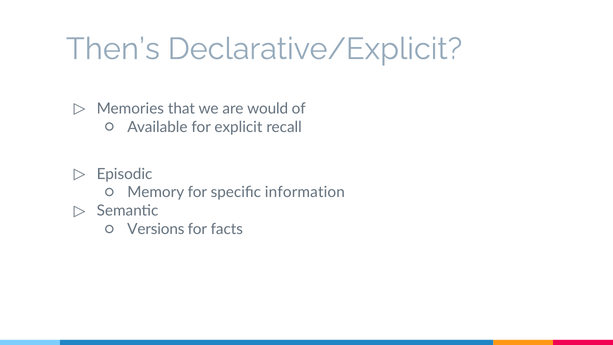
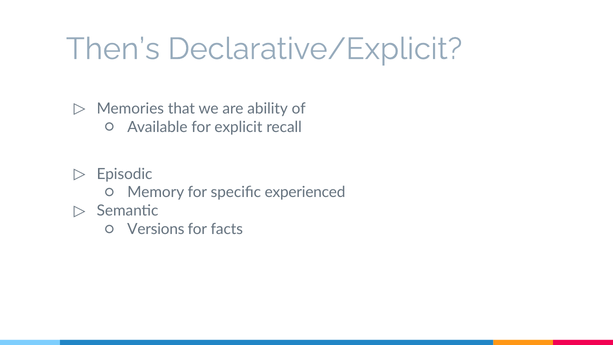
would: would -> ability (268, 108)
information: information -> experienced (305, 192)
